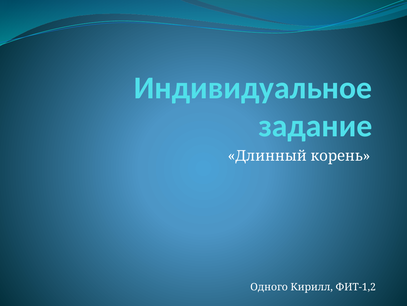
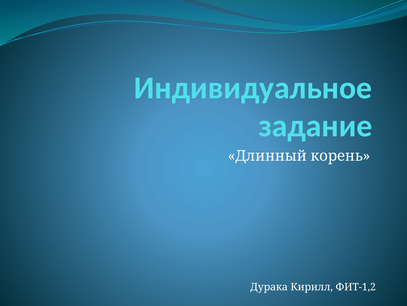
Одного: Одного -> Дурака (269, 286)
